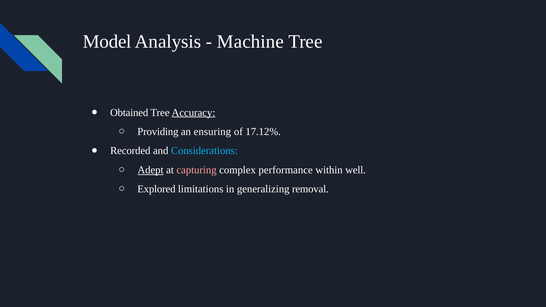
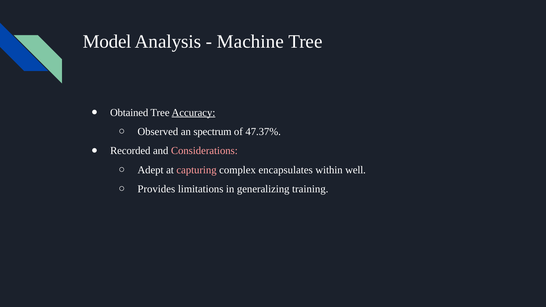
Providing: Providing -> Observed (158, 132)
ensuring: ensuring -> spectrum (212, 132)
17.12%: 17.12% -> 47.37% (263, 132)
Considerations colour: light blue -> pink (204, 151)
Adept underline: present -> none (151, 170)
performance: performance -> encapsulates (286, 170)
Explored: Explored -> Provides (156, 189)
removal: removal -> training (310, 189)
